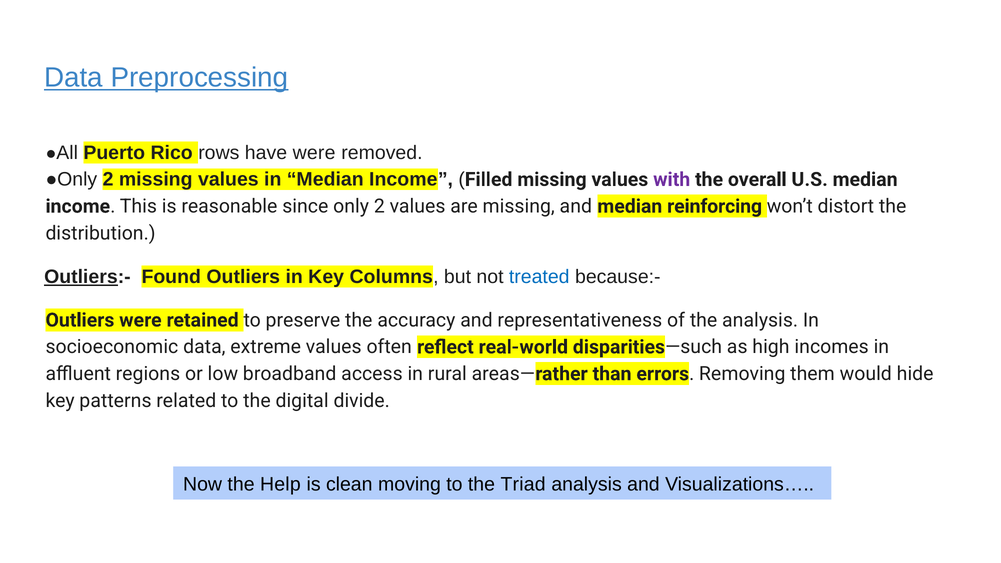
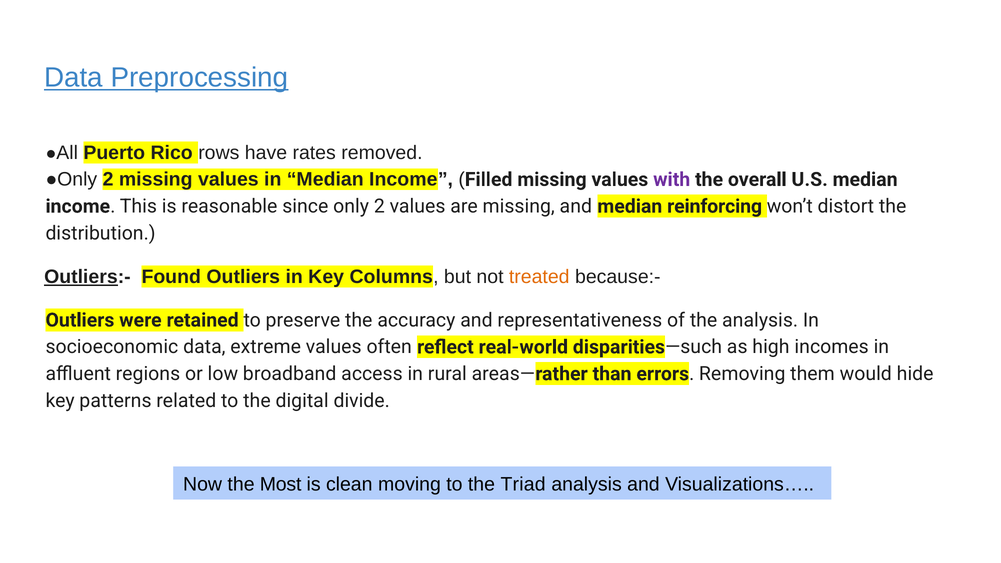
have were: were -> rates (314, 153)
treated colour: blue -> orange (539, 277)
Help: Help -> Most (281, 484)
